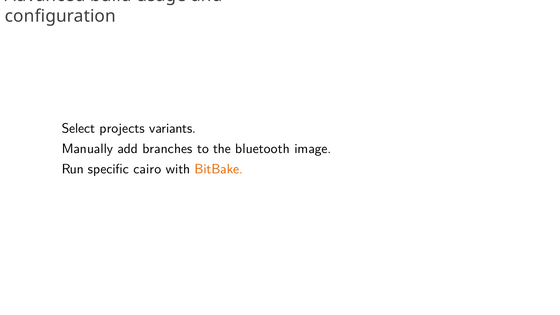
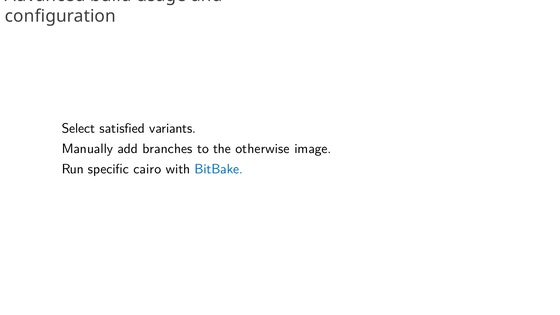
projects: projects -> satisfied (122, 128)
bluetooth: bluetooth -> otherwise (262, 149)
BitBake colour: orange -> blue (219, 169)
